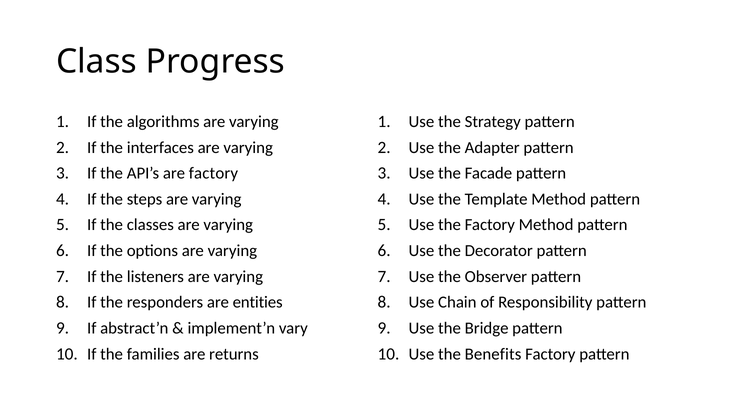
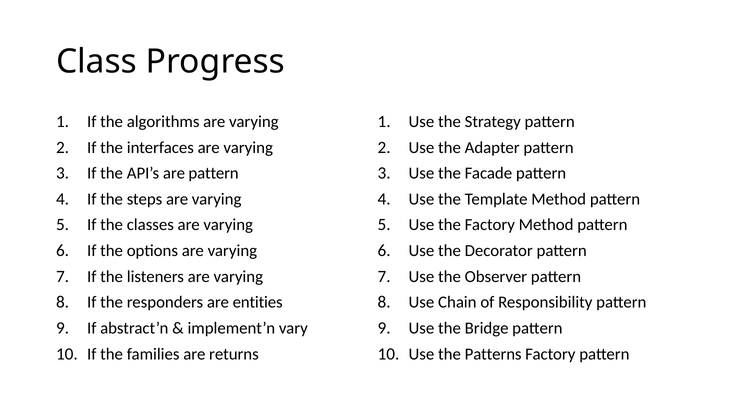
are factory: factory -> pattern (214, 173)
Benefits: Benefits -> Patterns (493, 354)
